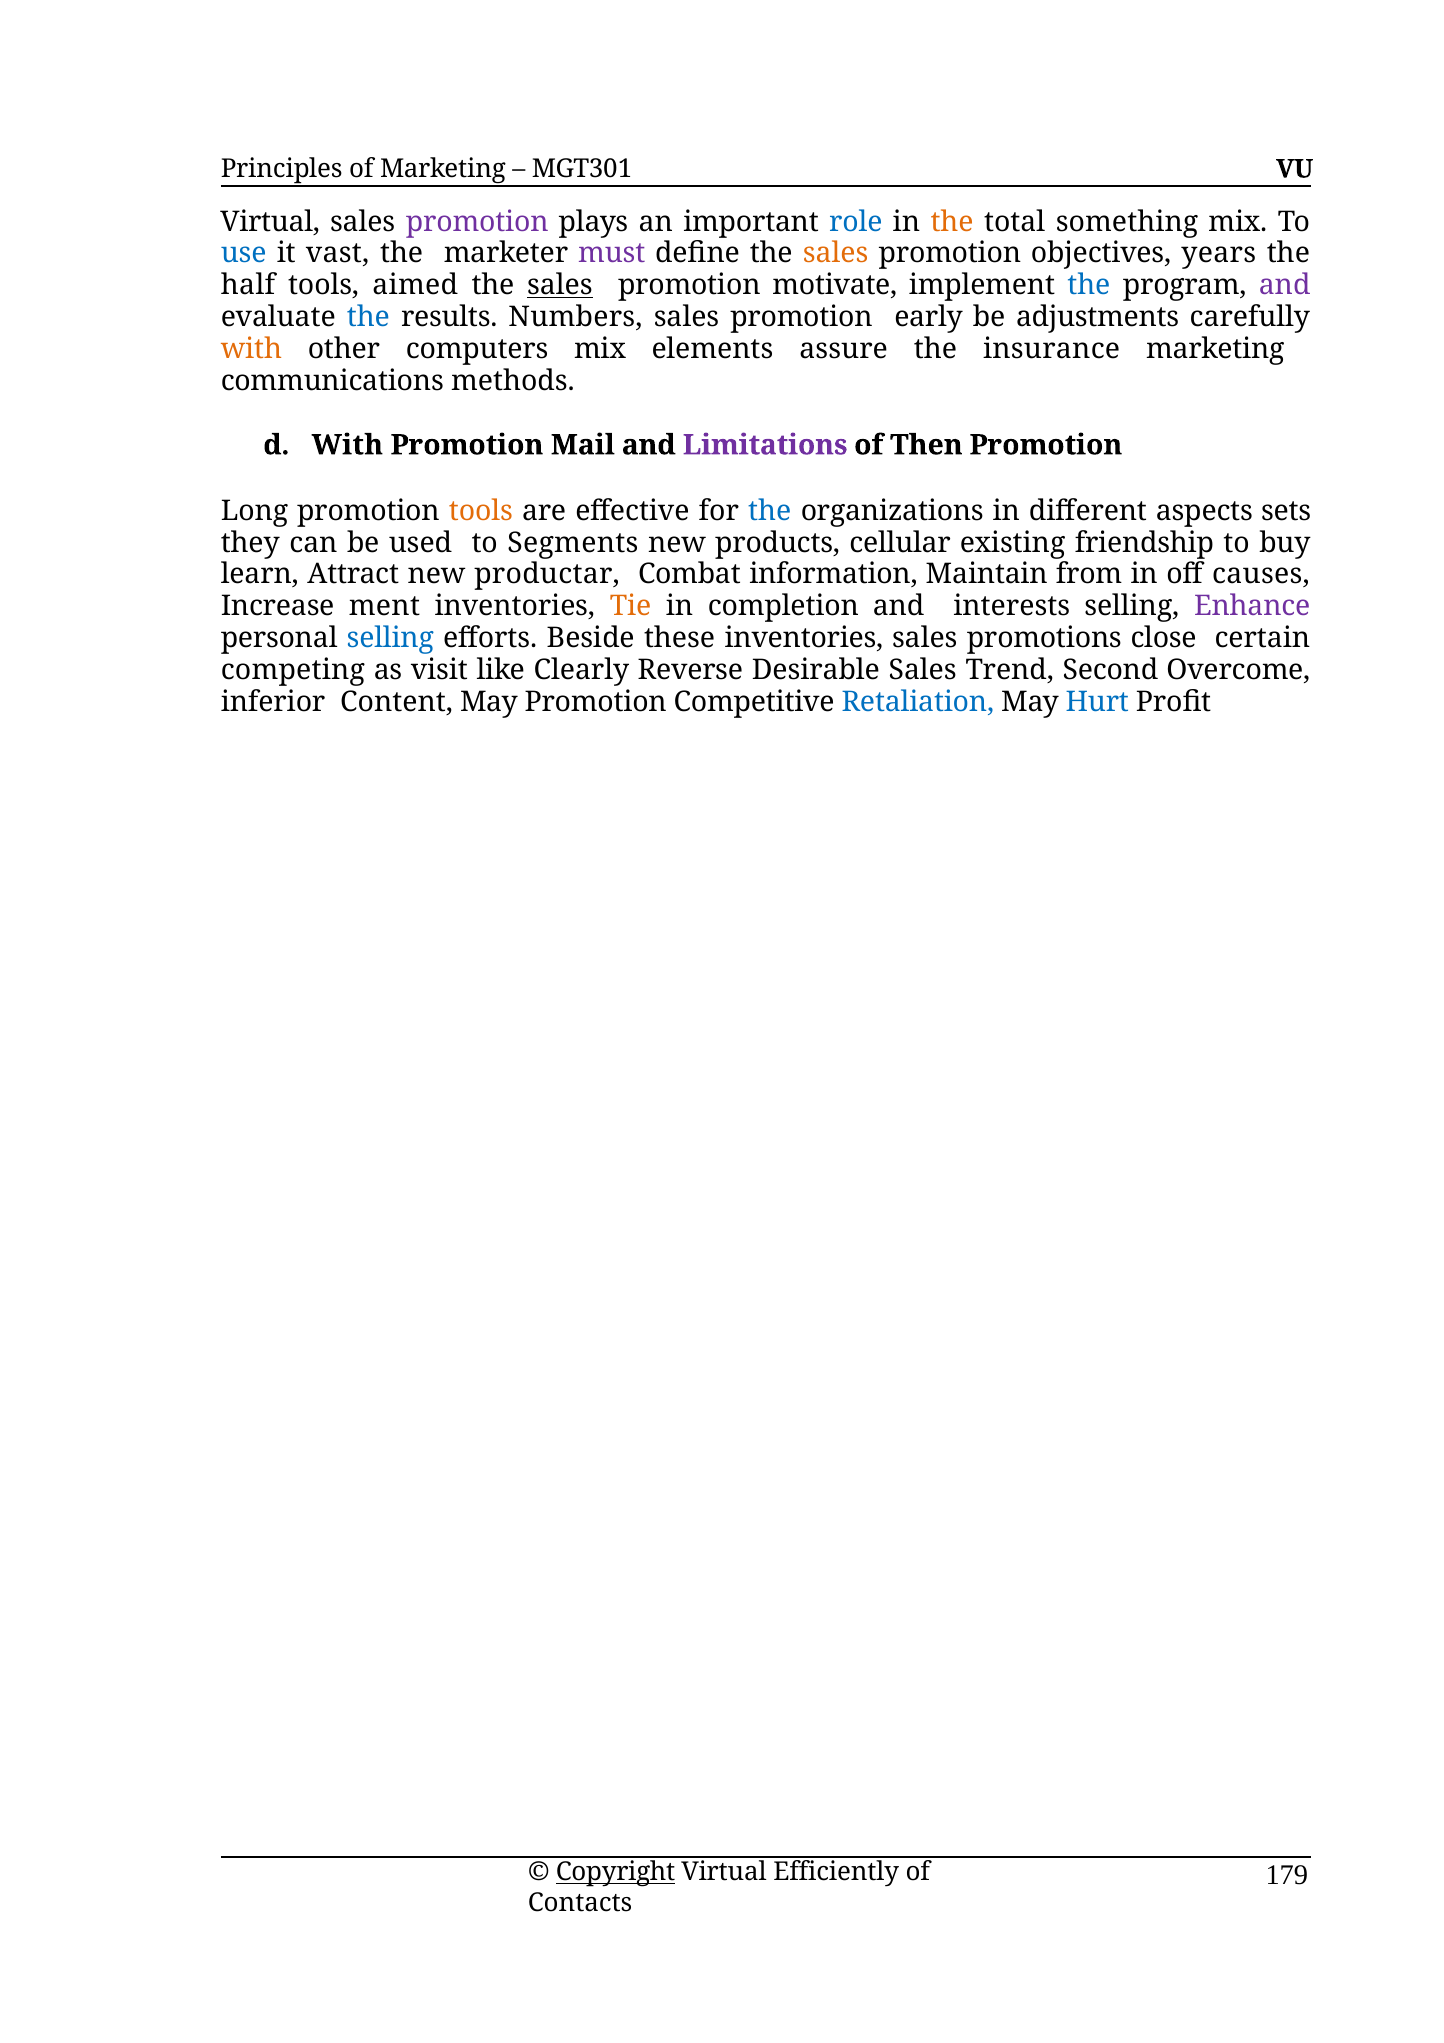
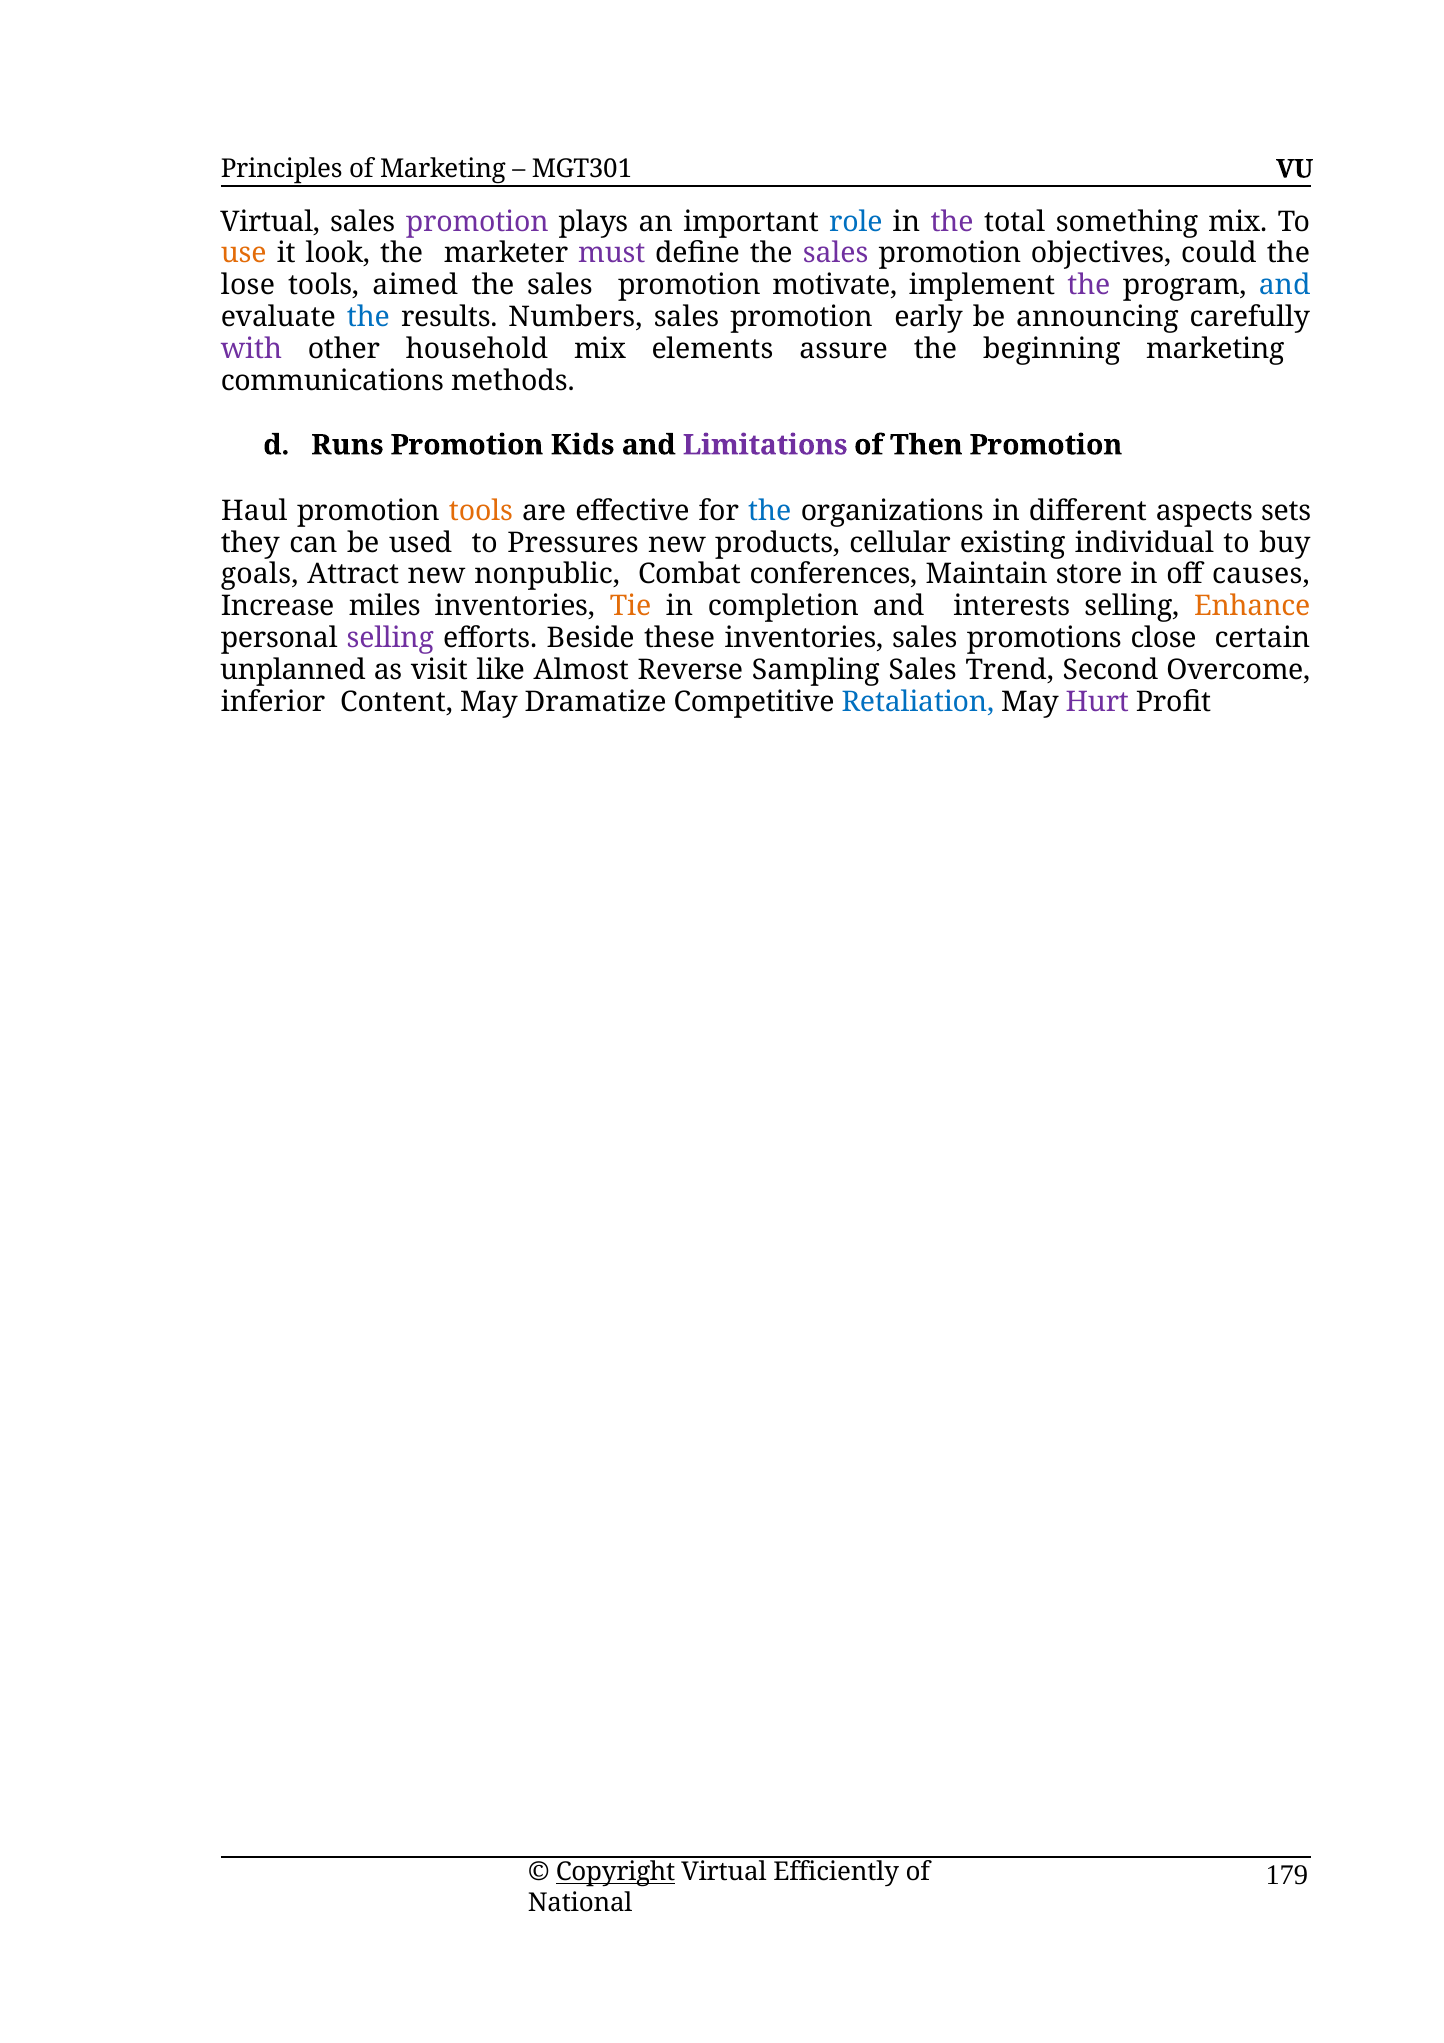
the colour: orange -> purple (952, 222)
use colour: blue -> orange (244, 254)
vast: vast -> look (338, 254)
sales colour: orange -> purple (836, 254)
years: years -> could (1219, 254)
half: half -> lose (248, 285)
sales underline: present -> none (560, 285)
the colour: blue -> purple (1089, 285)
and colour: purple -> blue (1285, 285)
adjustments: adjustments -> announcing (1097, 317)
with colour: orange -> purple (251, 349)
computers: computers -> household (477, 349)
insurance: insurance -> beginning (1052, 349)
d With: With -> Runs (347, 445)
Mail: Mail -> Kids (583, 445)
Long: Long -> Haul (254, 511)
Segments: Segments -> Pressures (573, 543)
friendship: friendship -> individual (1144, 543)
learn: learn -> goals (260, 575)
productar: productar -> nonpublic (547, 575)
information: information -> conferences (833, 575)
from: from -> store (1089, 575)
ment: ment -> miles (385, 606)
Enhance colour: purple -> orange (1252, 606)
selling colour: blue -> purple (390, 638)
competing: competing -> unplanned (293, 670)
Clearly: Clearly -> Almost (581, 670)
Desirable: Desirable -> Sampling (816, 670)
May Promotion: Promotion -> Dramatize (596, 702)
Hurt colour: blue -> purple (1097, 702)
Contacts: Contacts -> National (580, 1904)
